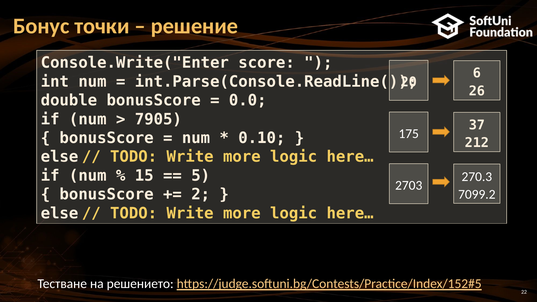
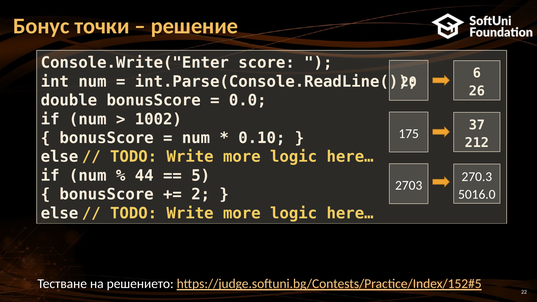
7905: 7905 -> 1002 (158, 119)
15: 15 -> 44 (144, 176)
7099.2: 7099.2 -> 5016.0 (477, 194)
